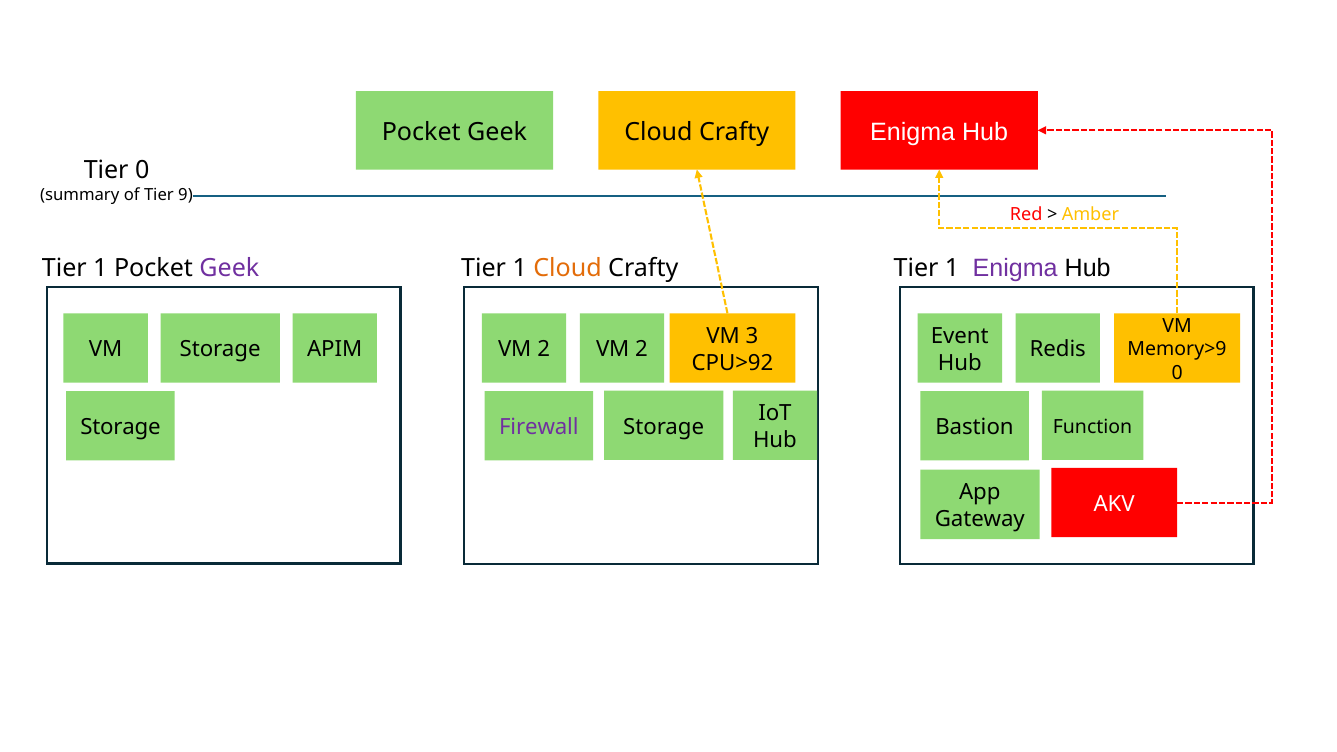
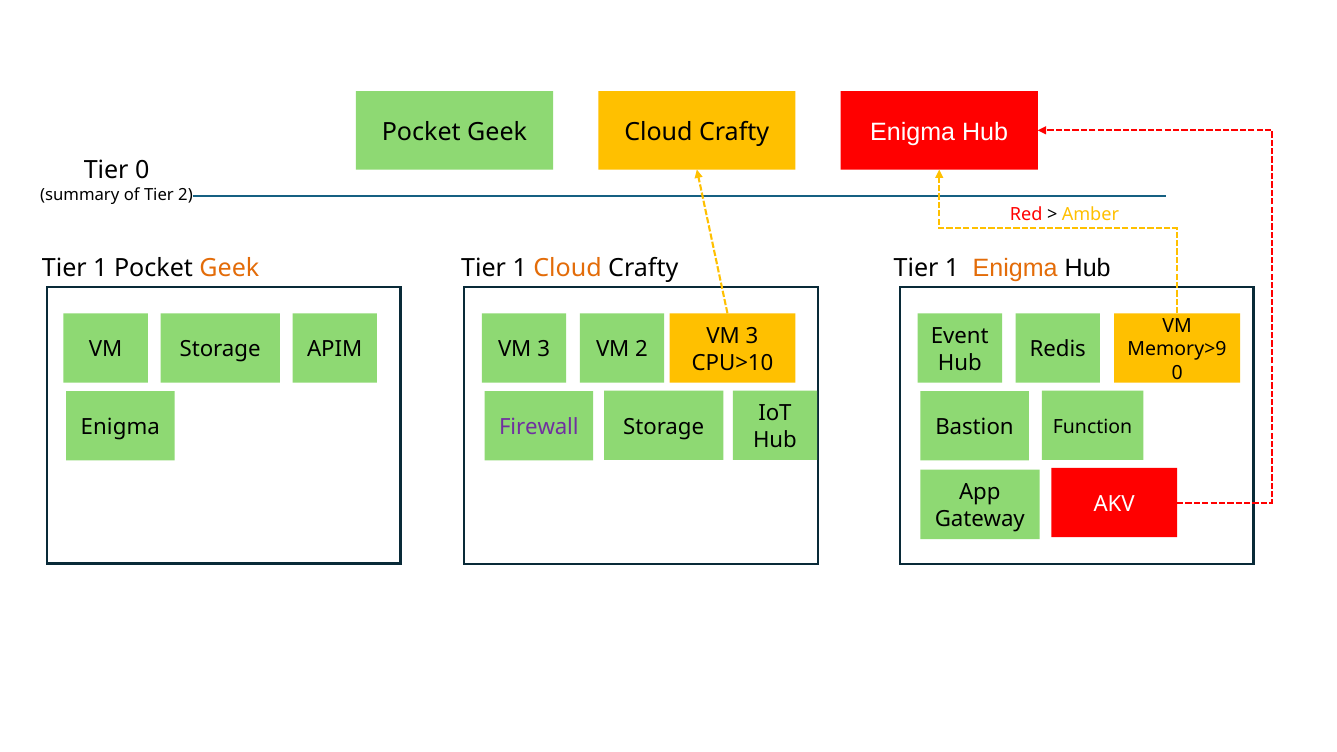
Tier 9: 9 -> 2 (186, 195)
Geek colour: purple -> orange (229, 268)
Enigma colour: purple -> orange (1015, 268)
2: 2 -> 3 (544, 350)
CPU>92: CPU>92 -> CPU>10 (732, 363)
Storage: Storage -> Enigma (120, 427)
